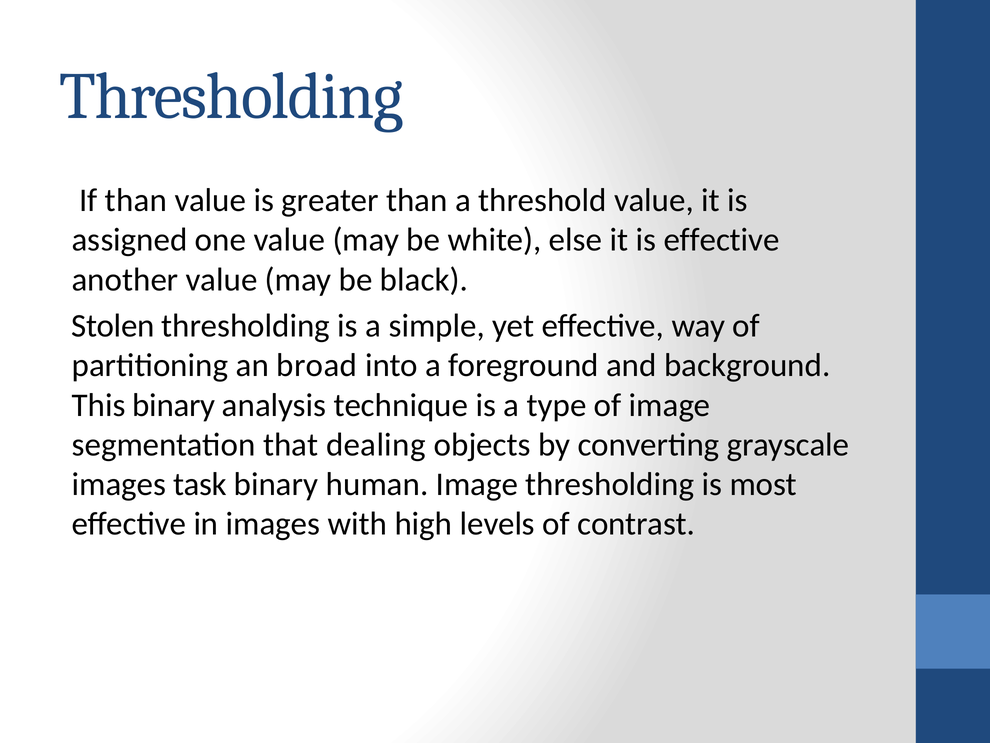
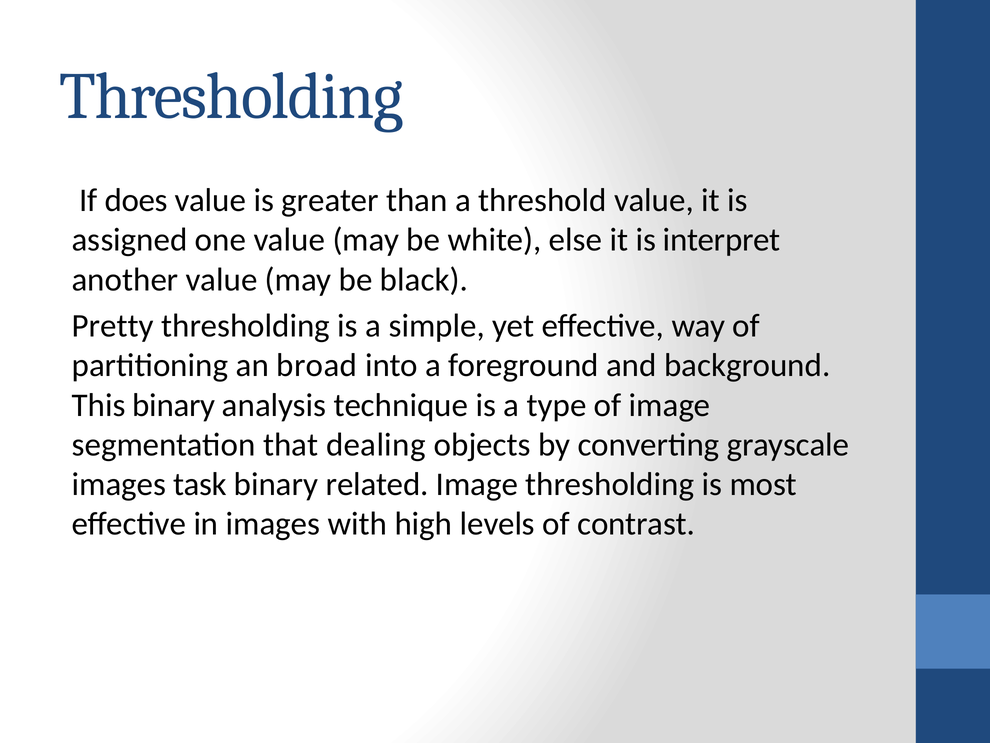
If than: than -> does (136, 200)
is effective: effective -> interpret (722, 240)
Stolen: Stolen -> Pretty (113, 326)
human: human -> related (377, 484)
